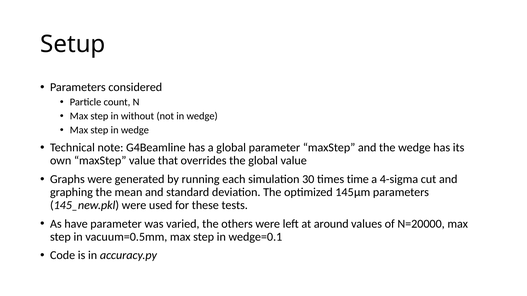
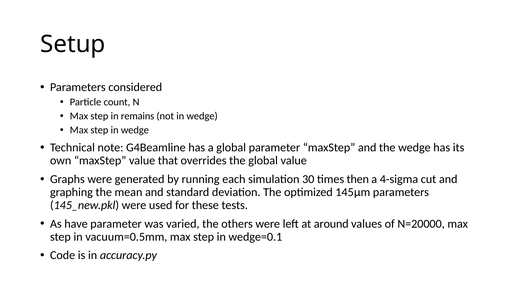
without: without -> remains (138, 116)
time: time -> then (358, 179)
